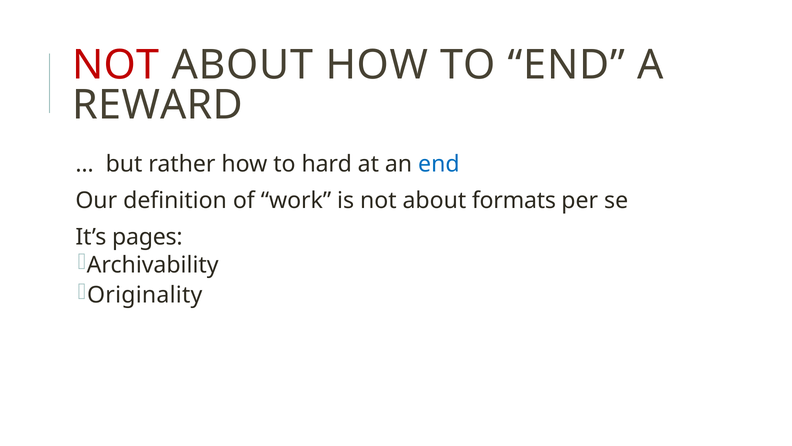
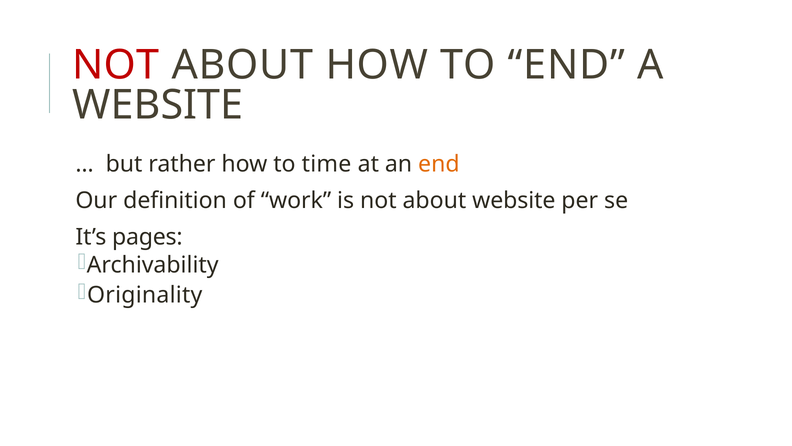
REWARD: REWARD -> WEBSITE (158, 105)
hard: hard -> time (327, 164)
end colour: blue -> orange (439, 164)
about formats: formats -> website (514, 200)
